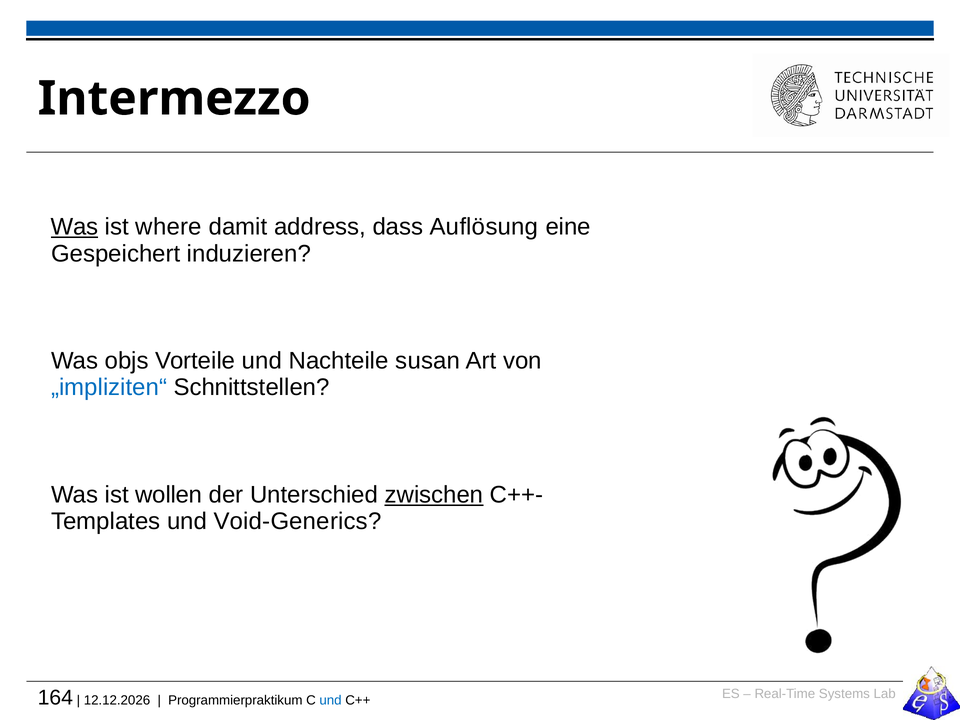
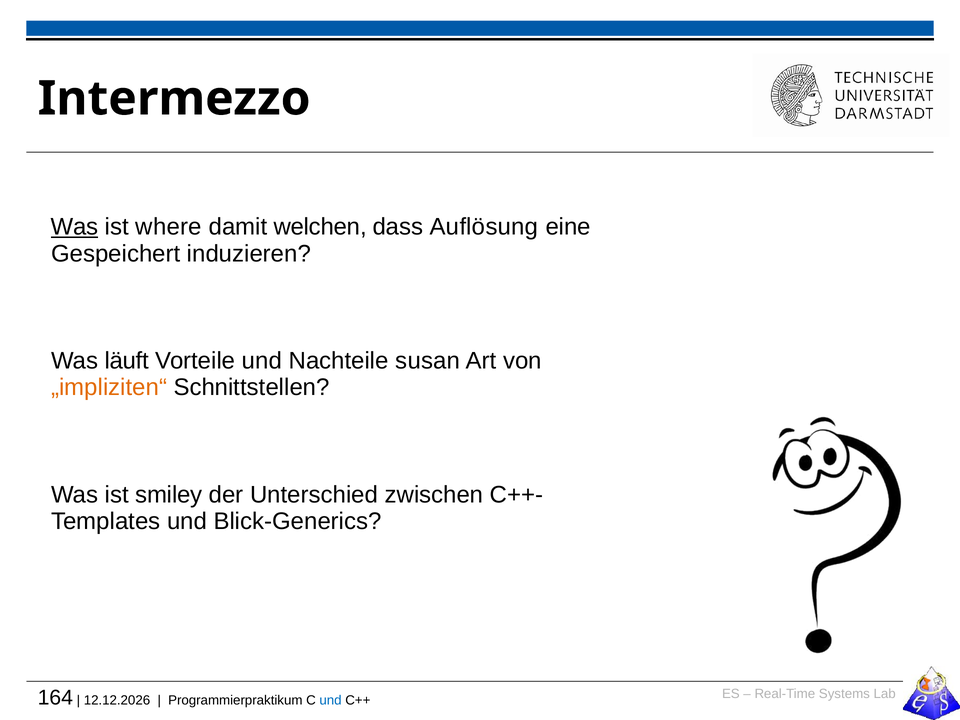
address: address -> welchen (320, 227)
objs: objs -> läuft (127, 361)
„impliziten“ colour: blue -> orange (109, 388)
wollen: wollen -> smiley (169, 495)
zwischen underline: present -> none (434, 495)
Void-Generics: Void-Generics -> Blick-Generics (298, 522)
